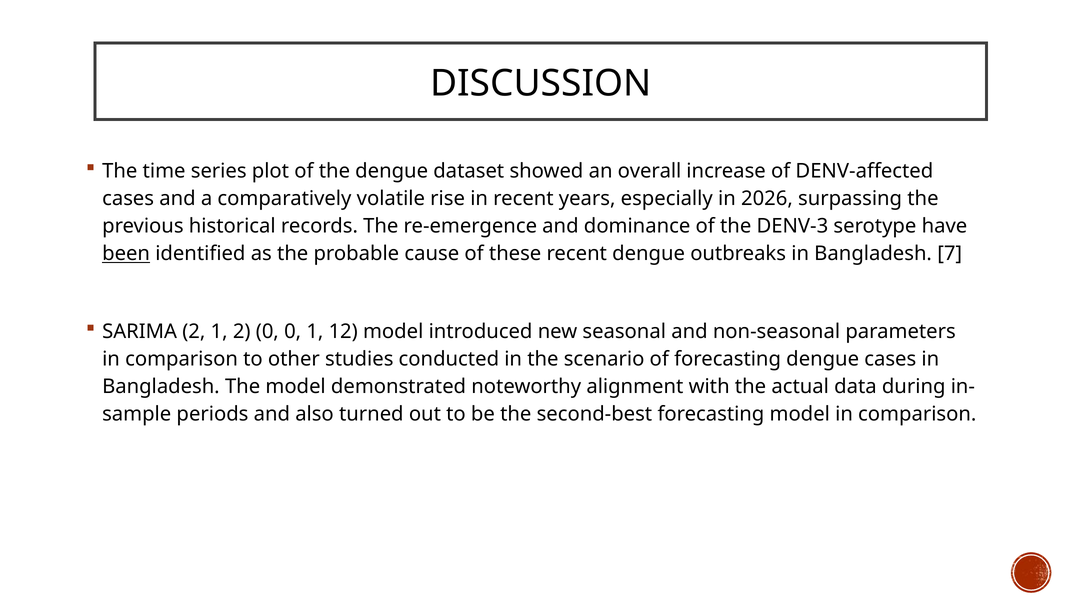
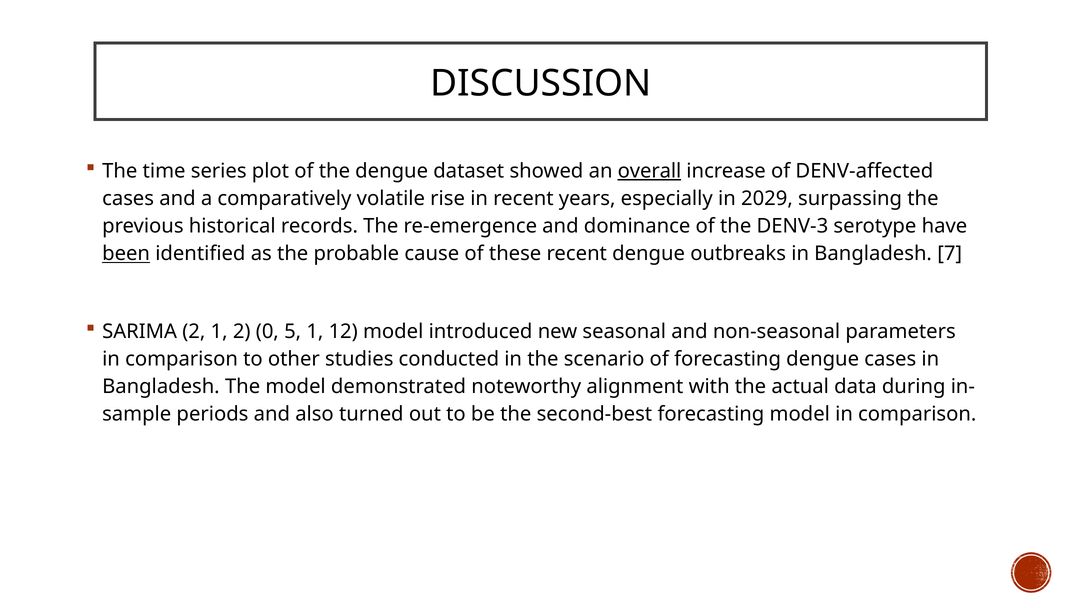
overall underline: none -> present (649, 171)
2026: 2026 -> 2029 (767, 199)
0 0: 0 -> 5 (293, 332)
